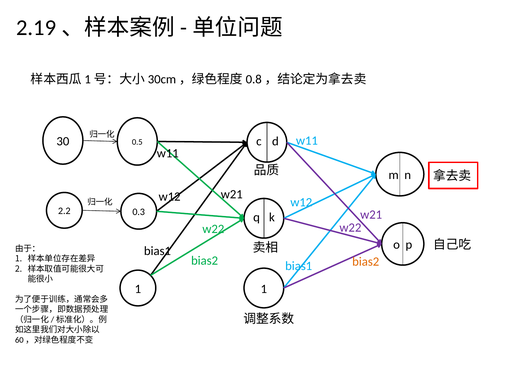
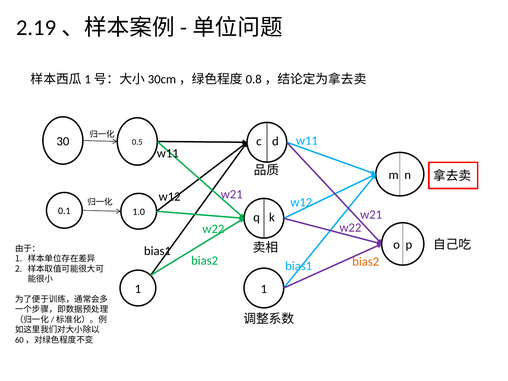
w21 colour: black -> purple (232, 194)
2.2: 2.2 -> 0.1 (64, 211)
0.3: 0.3 -> 1.0 (139, 212)
